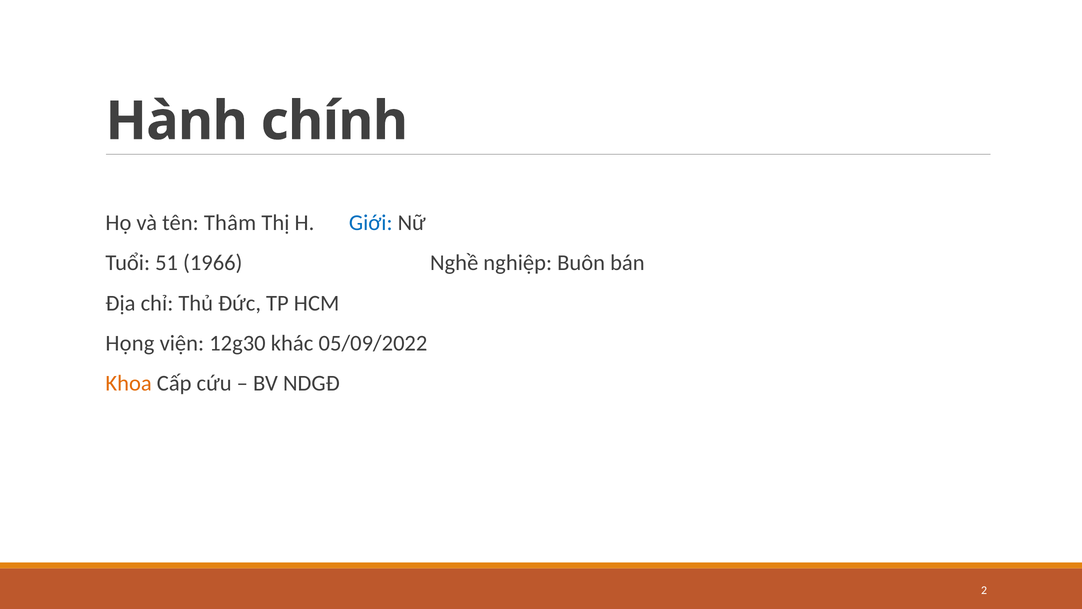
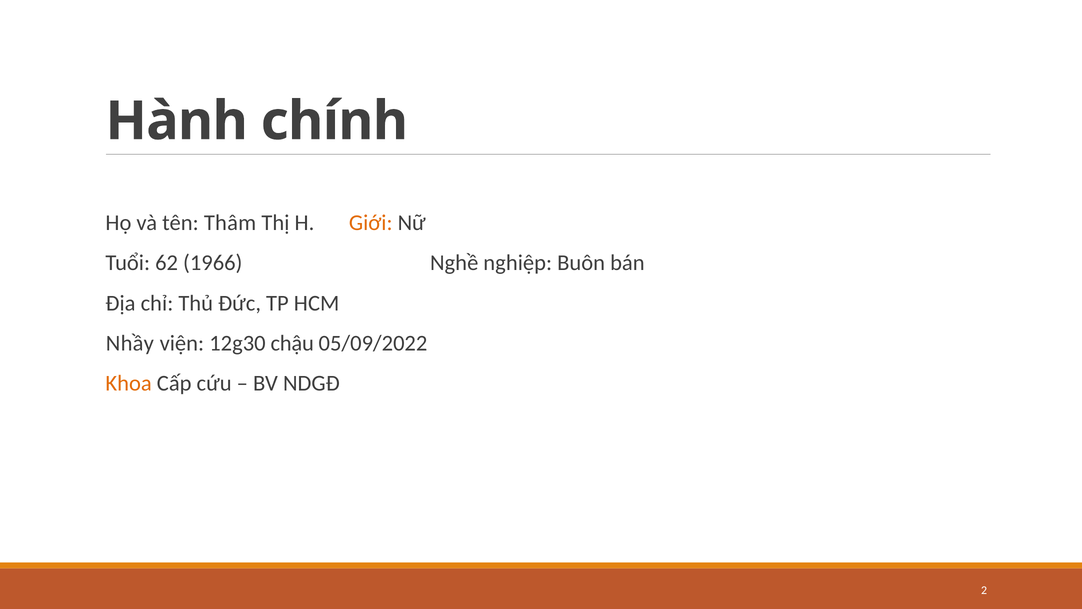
Giới colour: blue -> orange (371, 223)
51: 51 -> 62 (167, 263)
Họng: Họng -> Nhầy (130, 343)
khác: khác -> chậu (292, 343)
